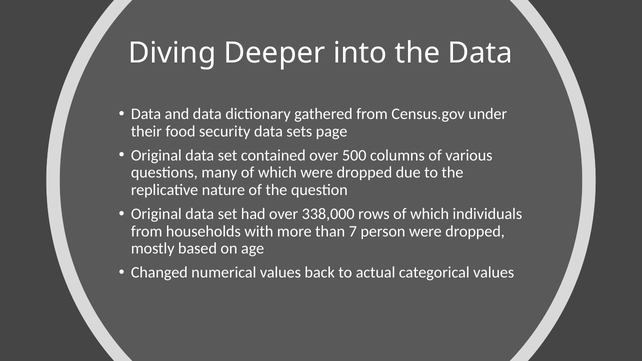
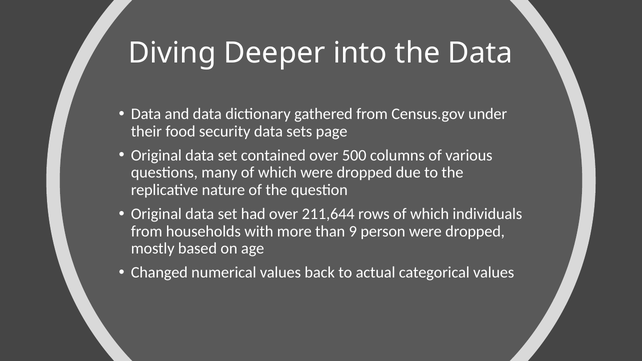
338,000: 338,000 -> 211,644 (328, 214)
7: 7 -> 9 (353, 231)
